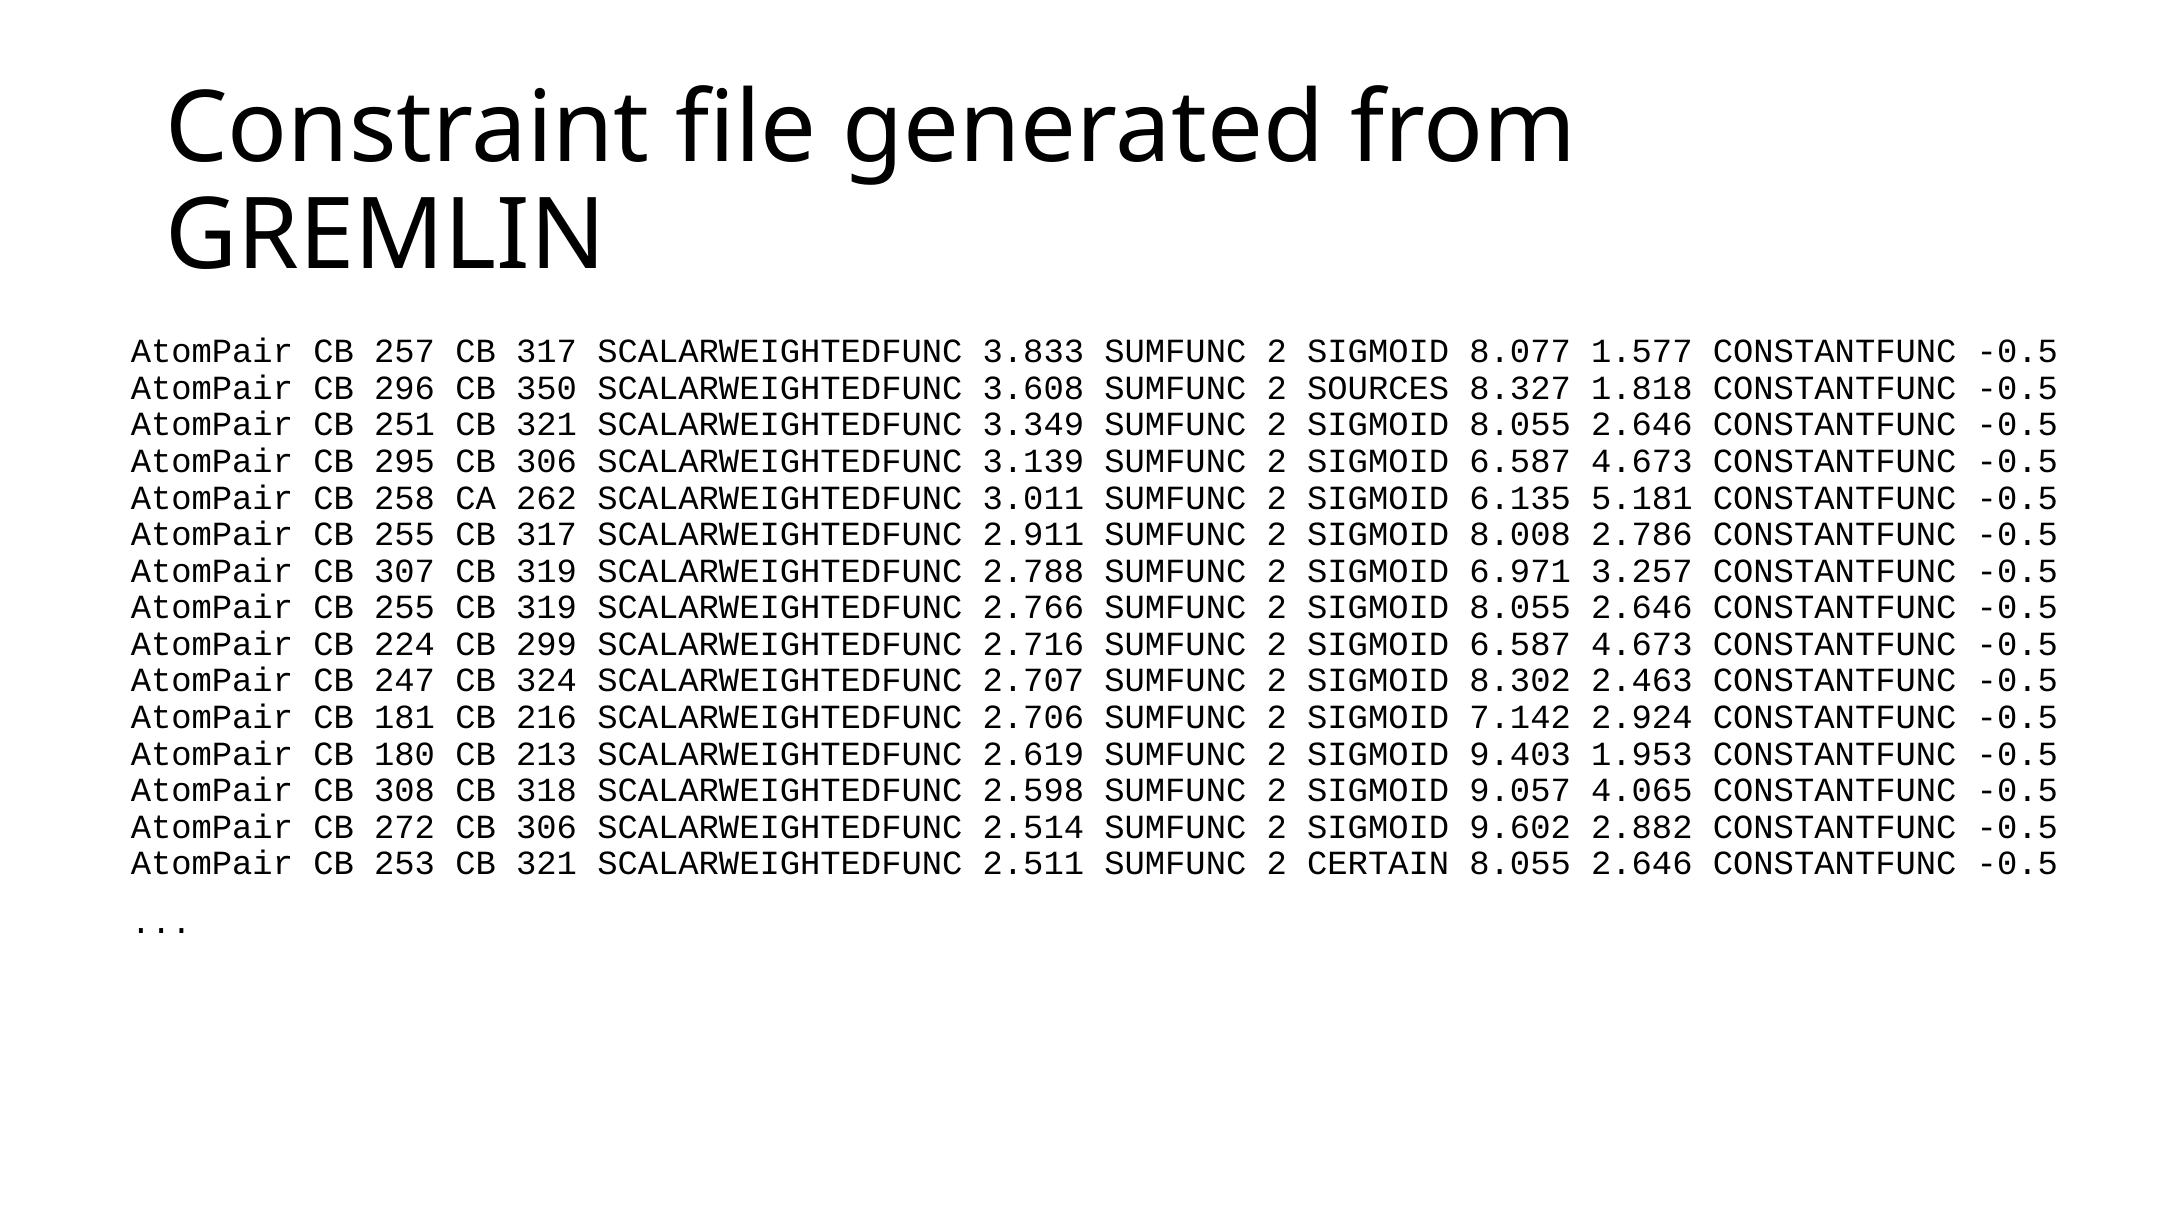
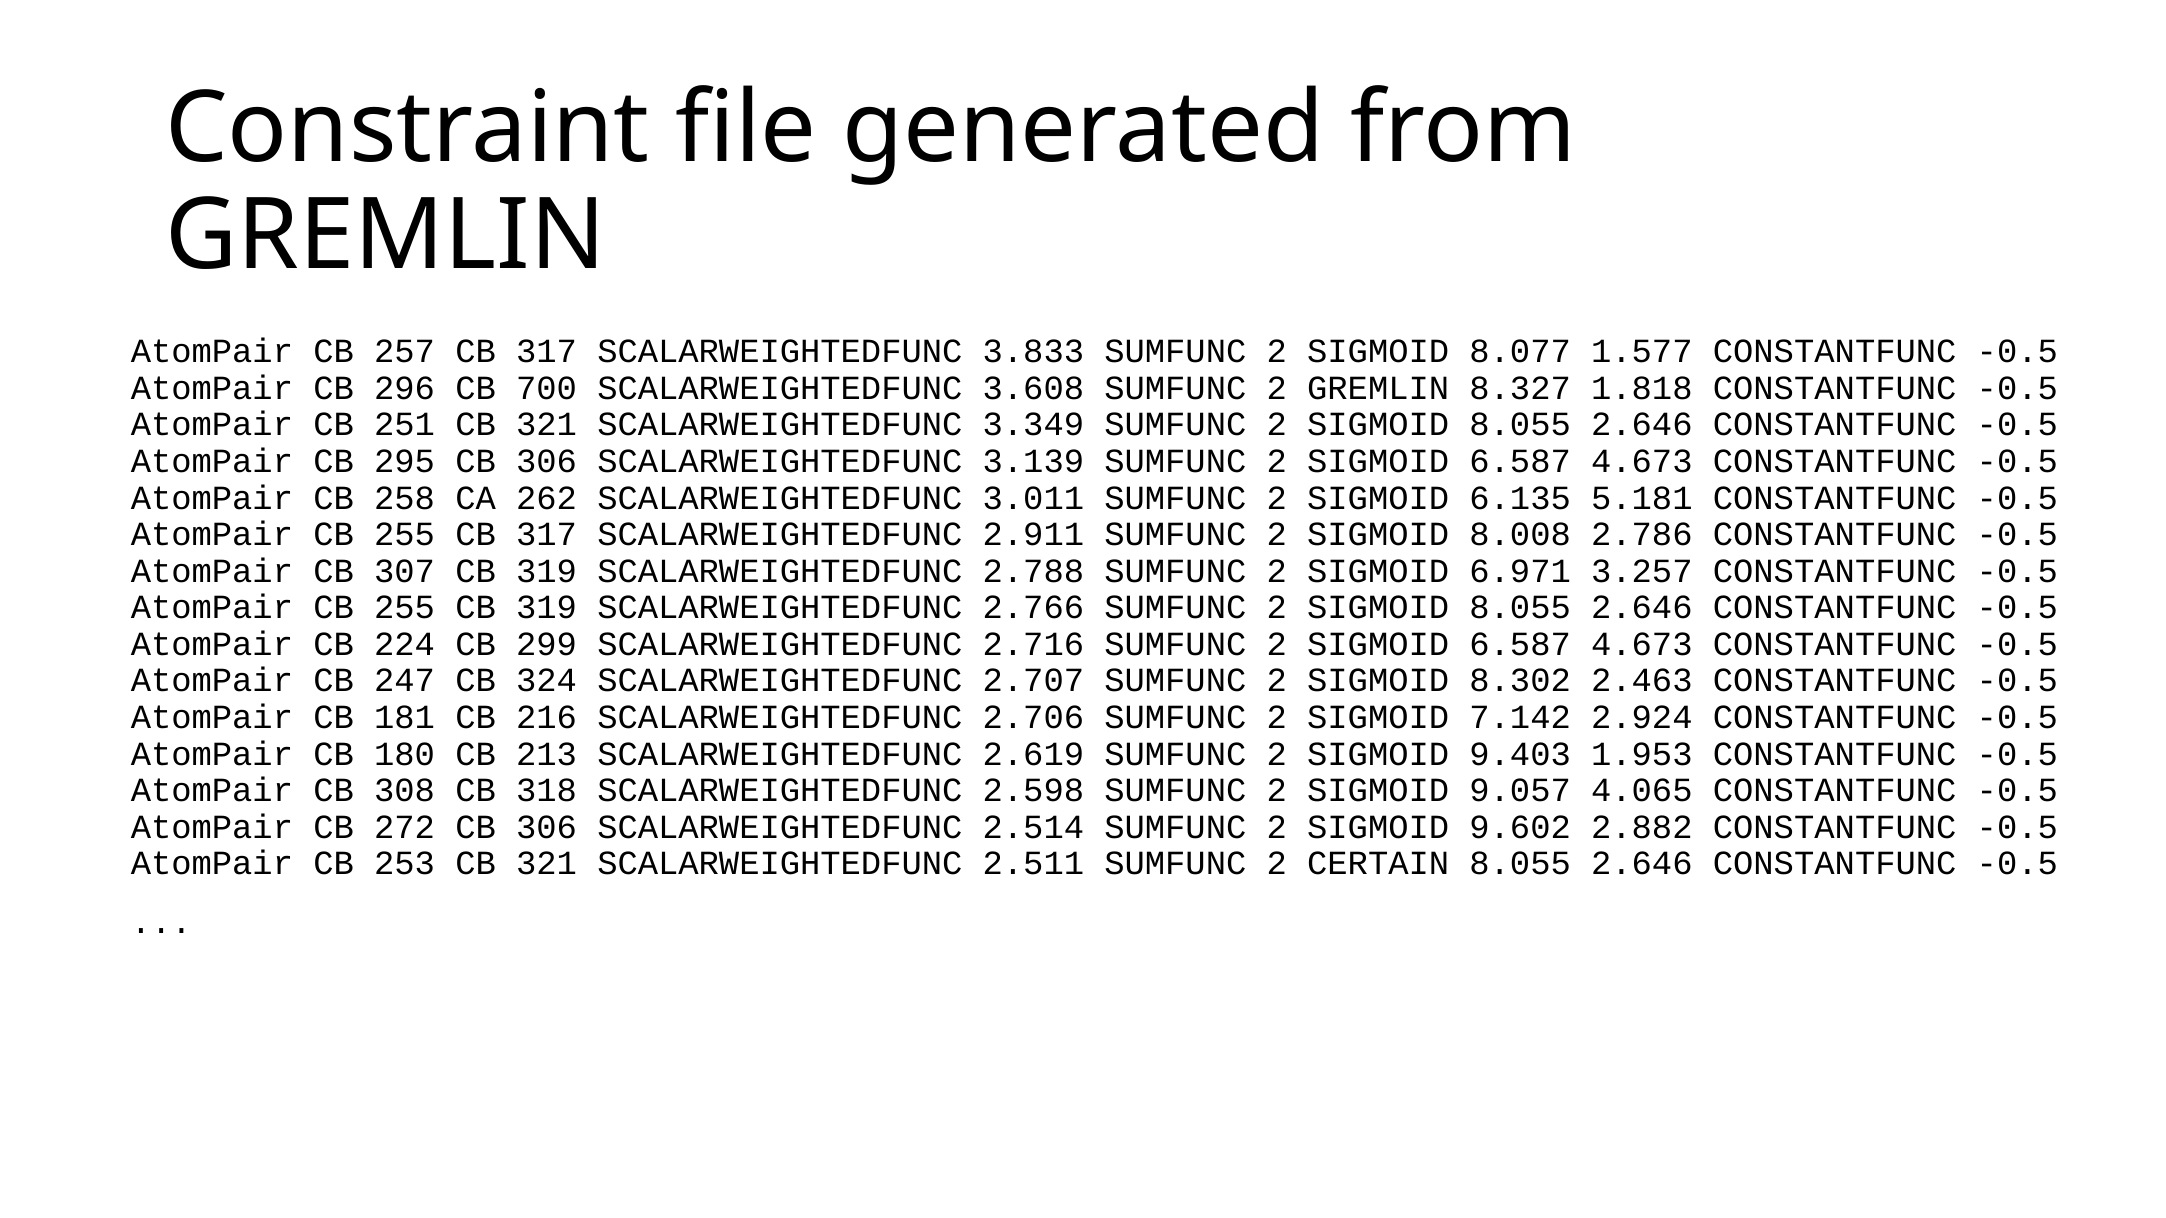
350: 350 -> 700 (547, 388)
2 SOURCES: SOURCES -> GREMLIN (1378, 388)
